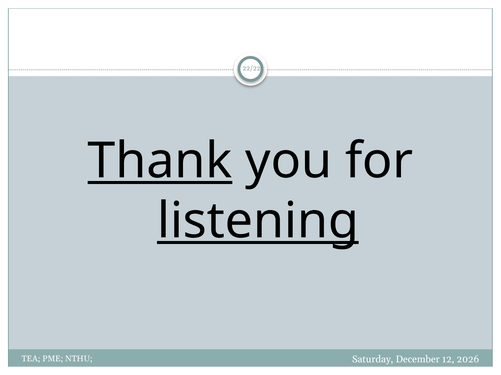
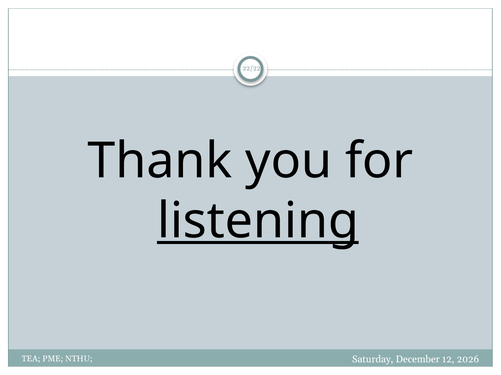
Thank underline: present -> none (160, 161)
